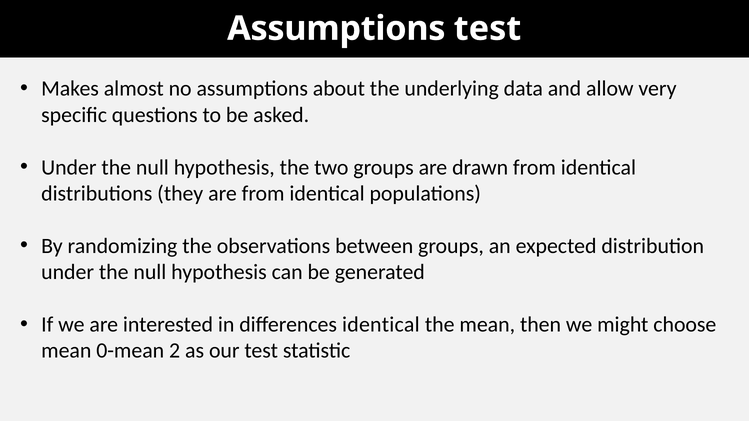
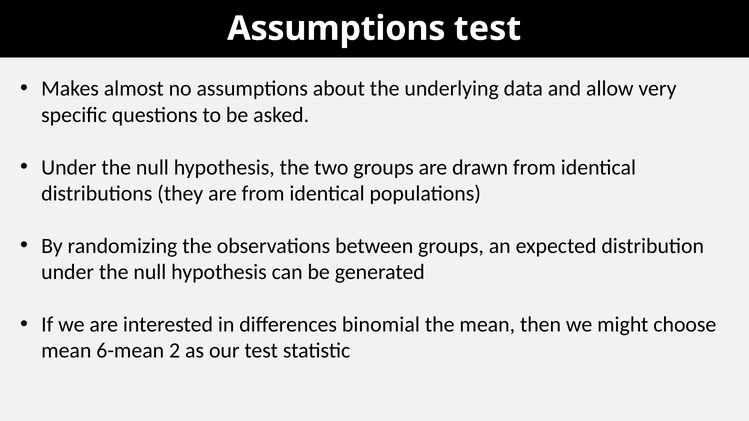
differences identical: identical -> binomial (381, 325)
0-mean: 0-mean -> 6-mean (130, 351)
